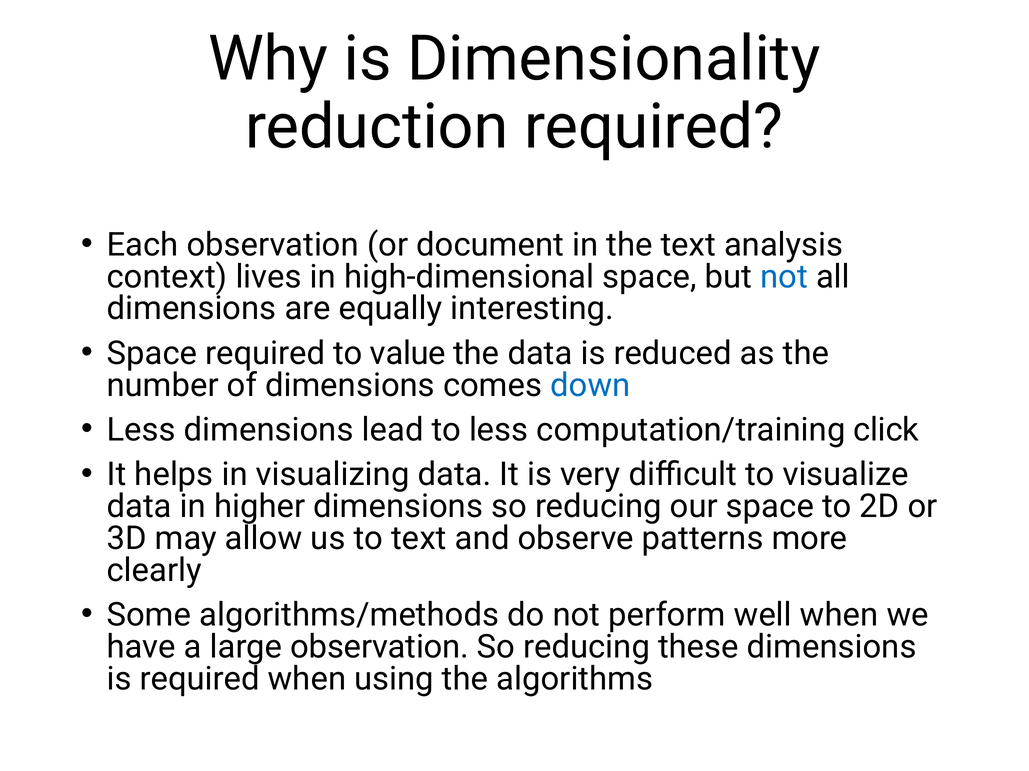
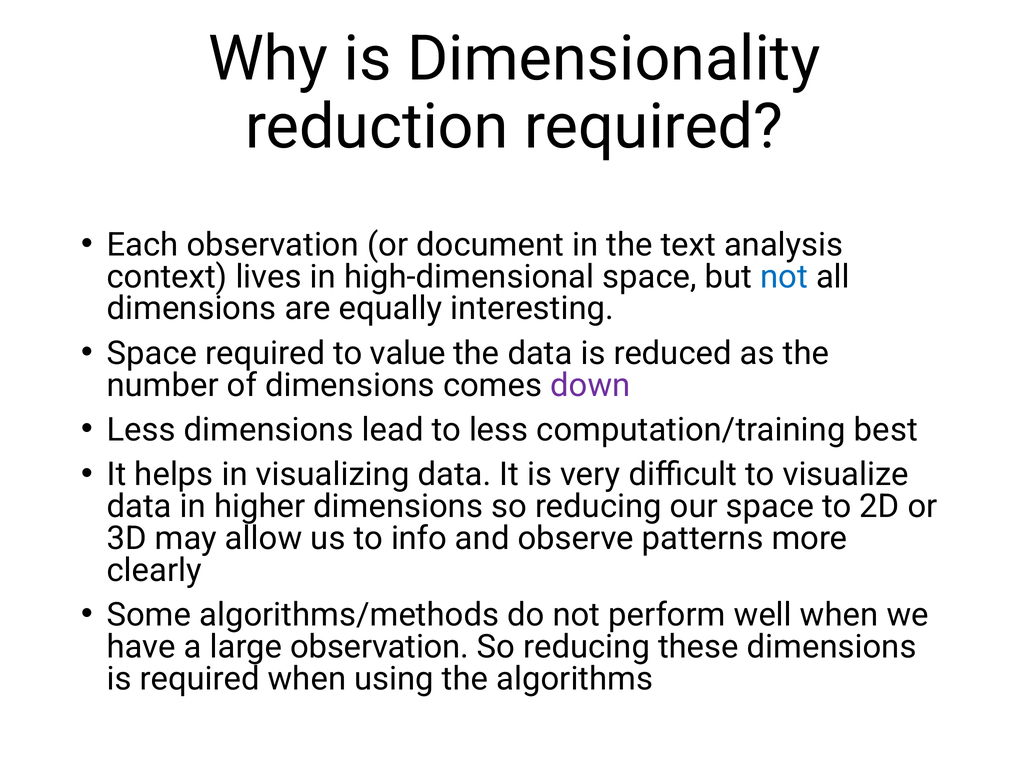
down colour: blue -> purple (590, 386)
click: click -> best (886, 430)
to text: text -> info (419, 539)
